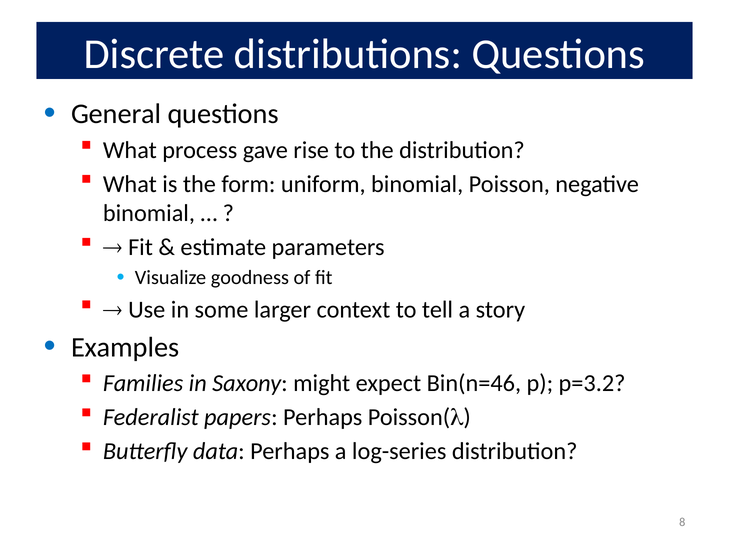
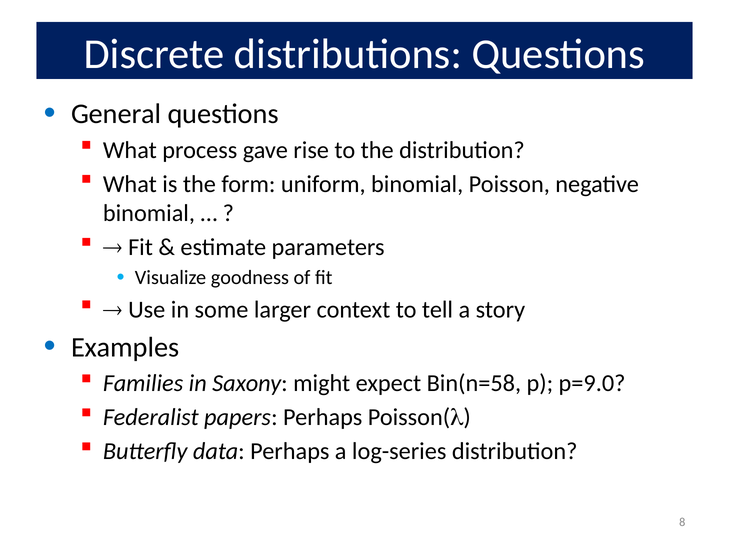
Bin(n=46: Bin(n=46 -> Bin(n=58 (474, 383)
p=3.2: p=3.2 -> p=9.0 (592, 383)
